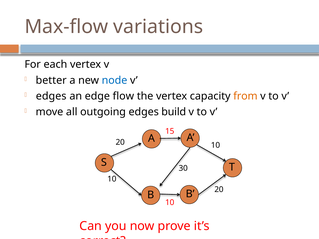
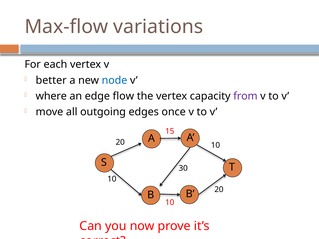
edges: edges -> where (51, 96)
from colour: orange -> purple (245, 96)
build: build -> once (174, 112)
